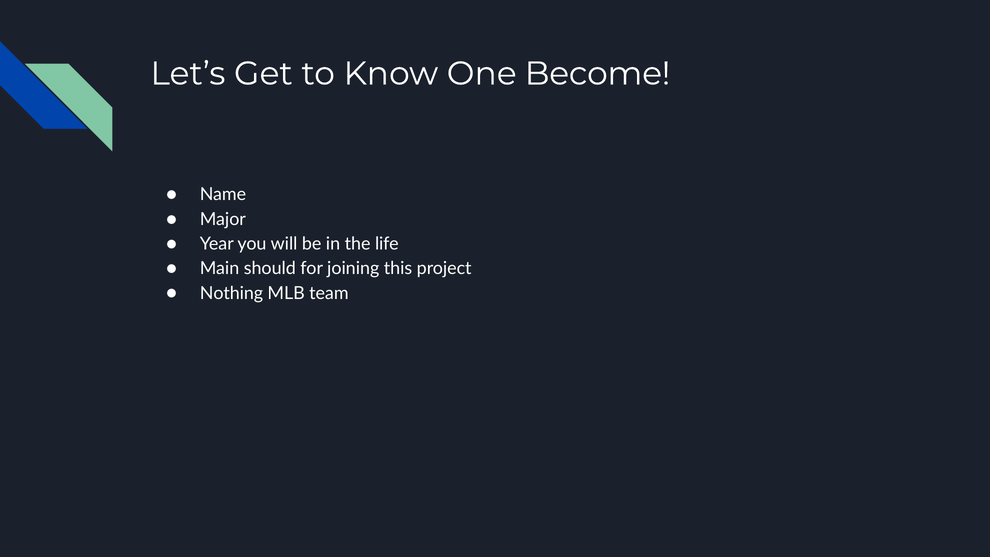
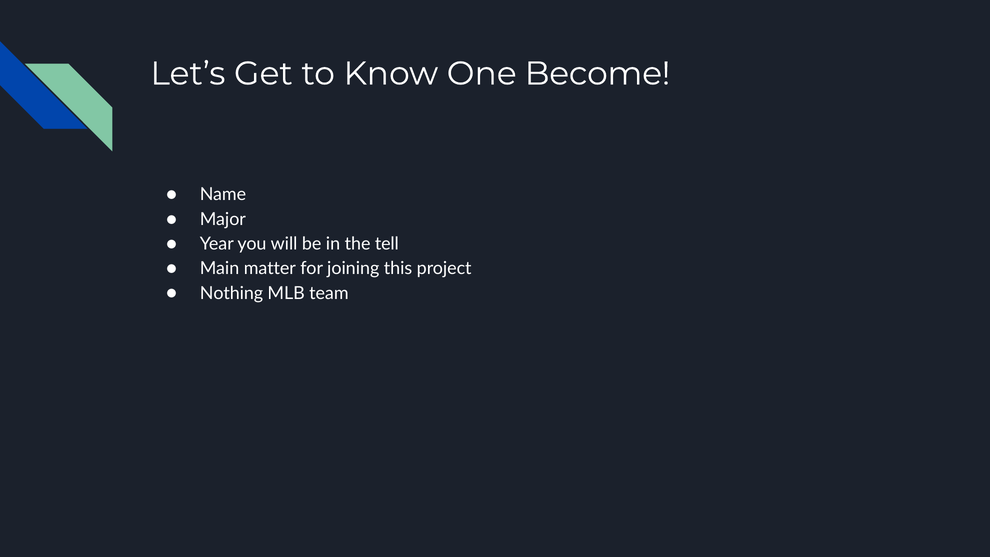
life: life -> tell (387, 244)
should: should -> matter (270, 268)
